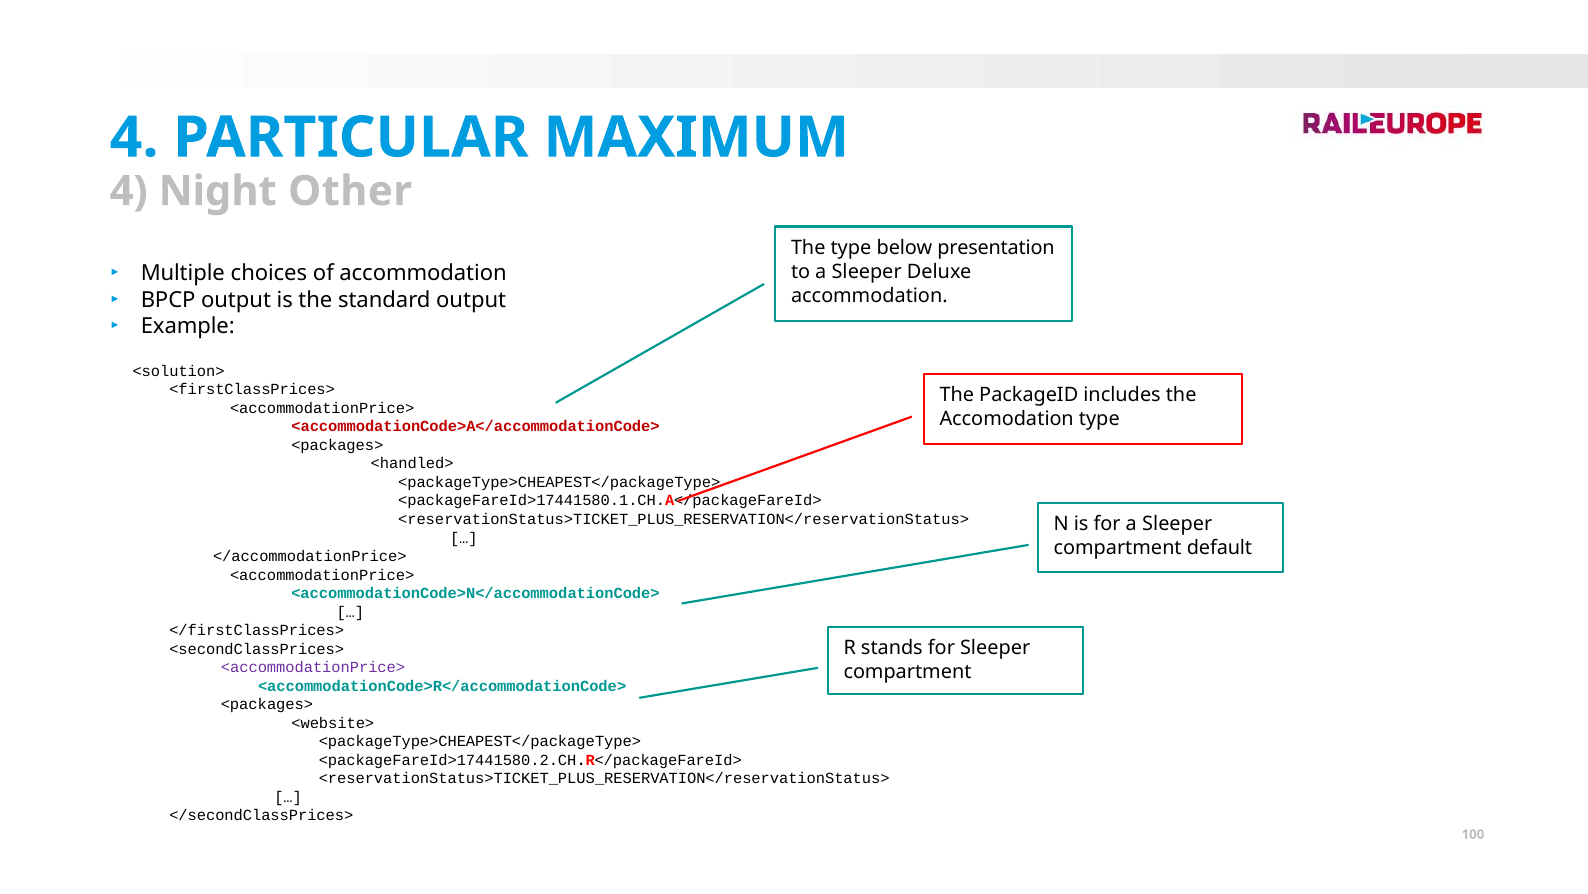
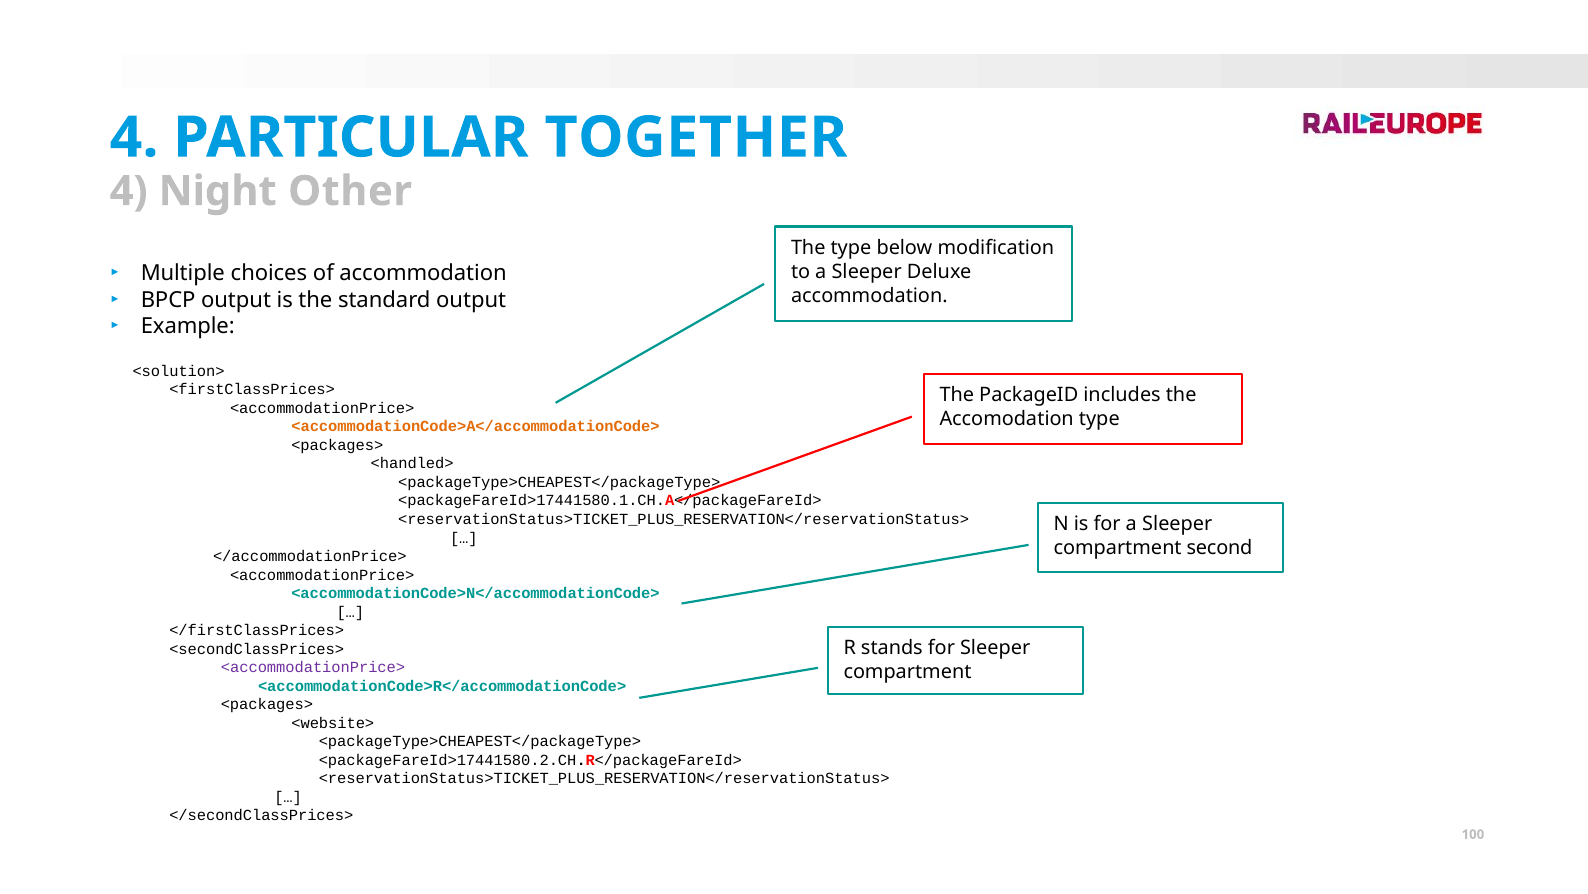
MAXIMUM: MAXIMUM -> TOGETHER (696, 137)
presentation: presentation -> modification (996, 248)
<accommodationCode>A</accommodationCode> colour: red -> orange (476, 427)
default: default -> second (1220, 548)
